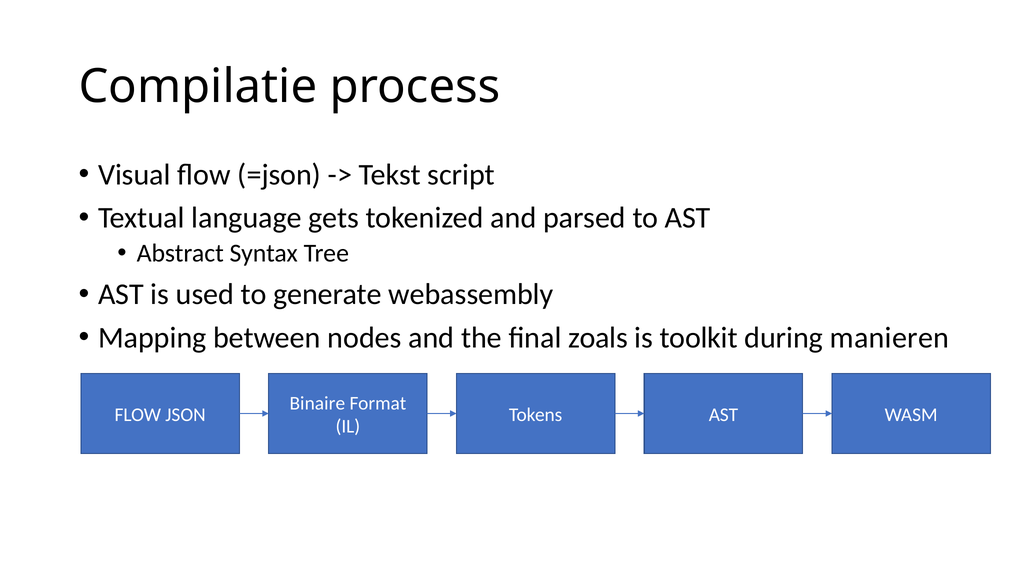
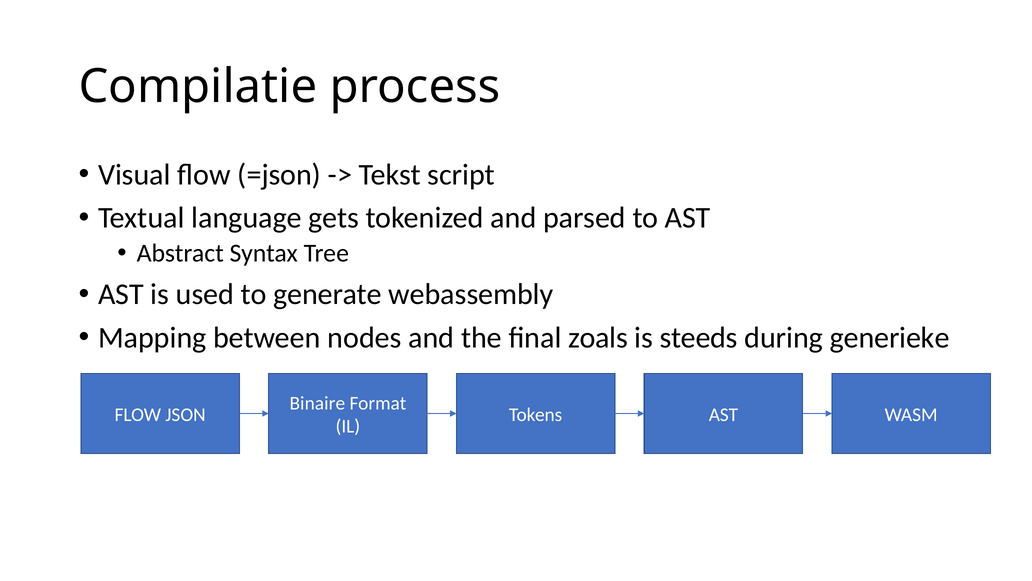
toolkit: toolkit -> steeds (699, 337)
manieren: manieren -> generieke (890, 337)
